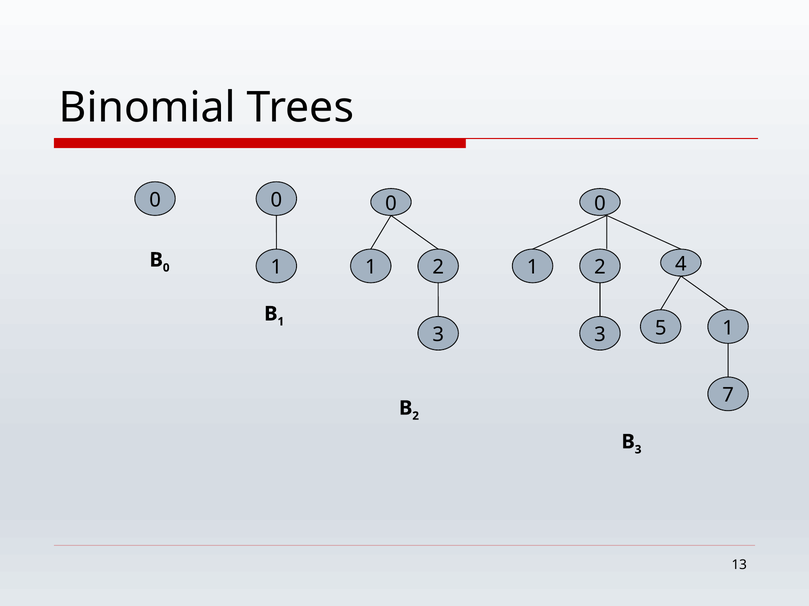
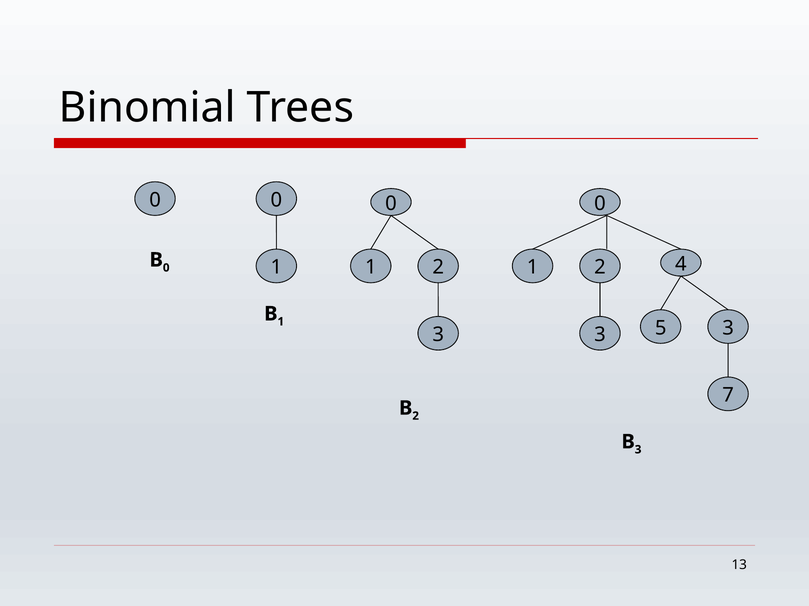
5 1: 1 -> 3 (728, 328)
